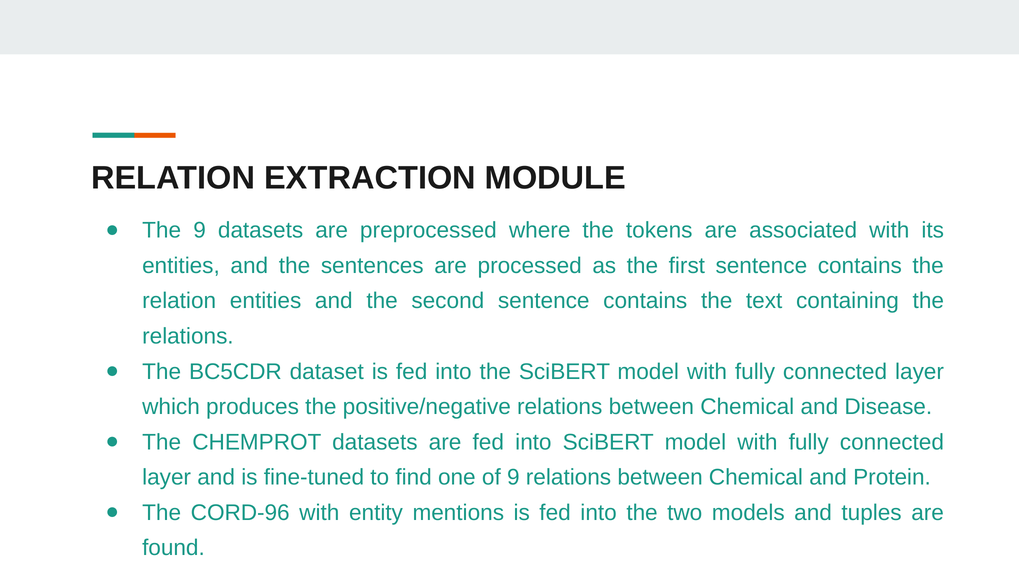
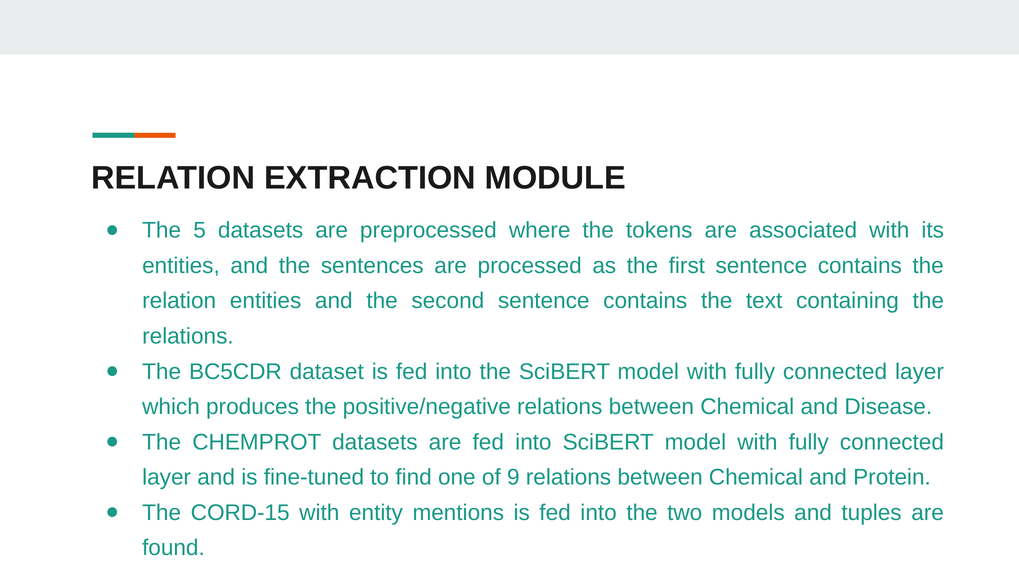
The 9: 9 -> 5 (200, 230)
CORD-96: CORD-96 -> CORD-15 (240, 513)
